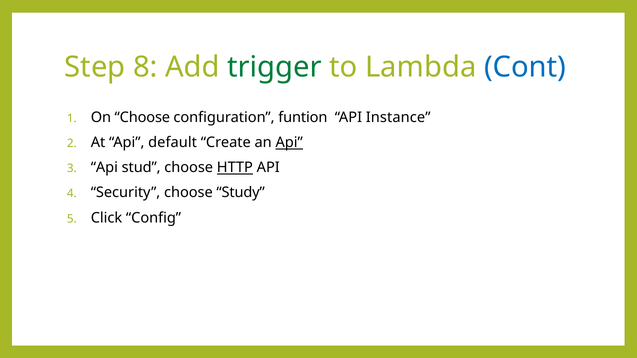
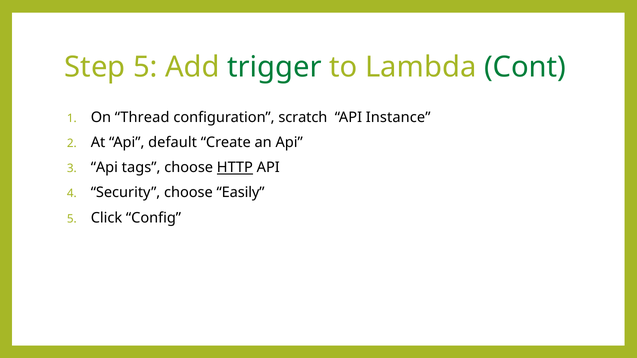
Step 8: 8 -> 5 (145, 67)
Cont colour: blue -> green (525, 67)
On Choose: Choose -> Thread (142, 118)
funtion: funtion -> scratch (303, 118)
Api underline: present -> none (289, 143)
stud: stud -> tags (141, 168)
Study: Study -> Easily (241, 193)
